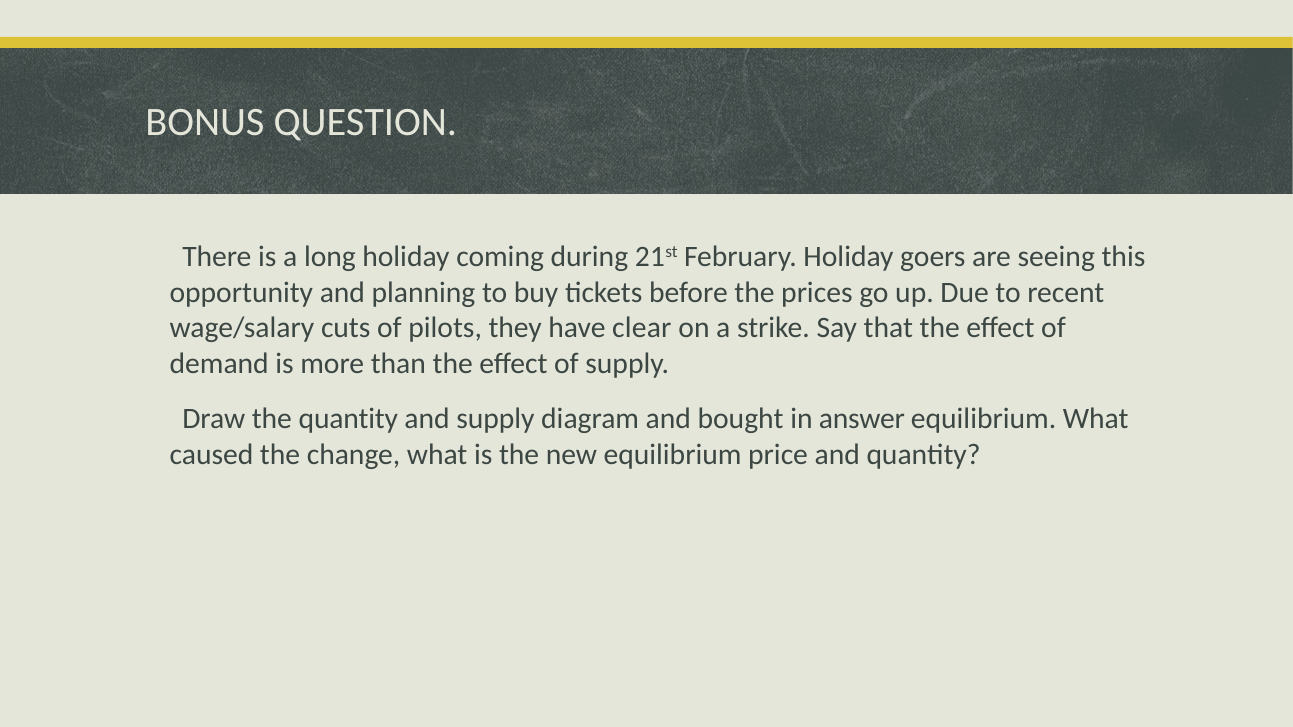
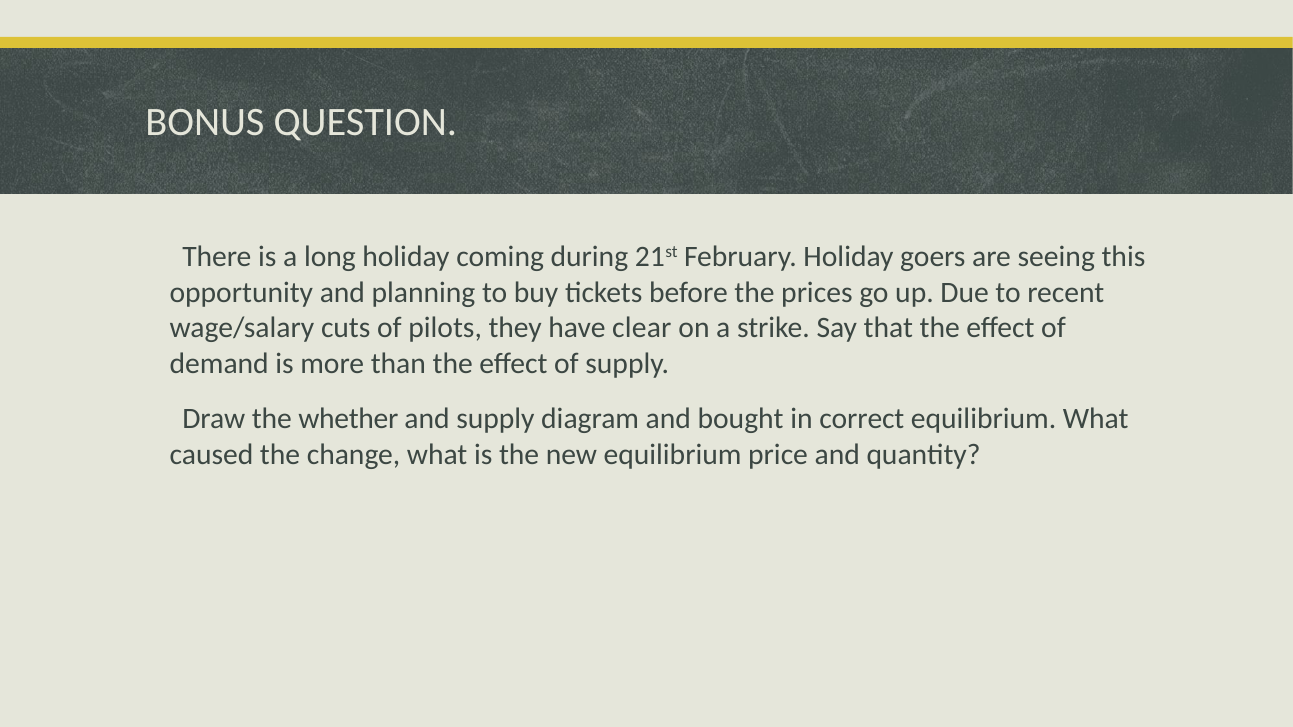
the quantity: quantity -> whether (348, 419)
answer: answer -> correct (862, 419)
